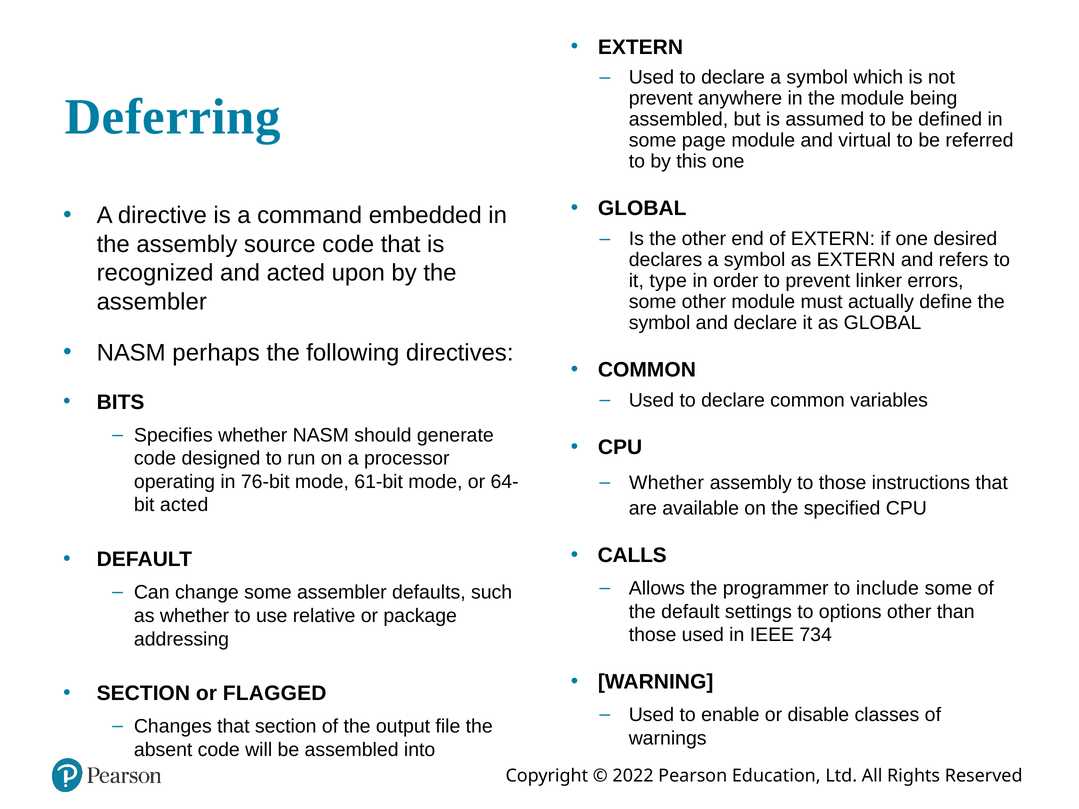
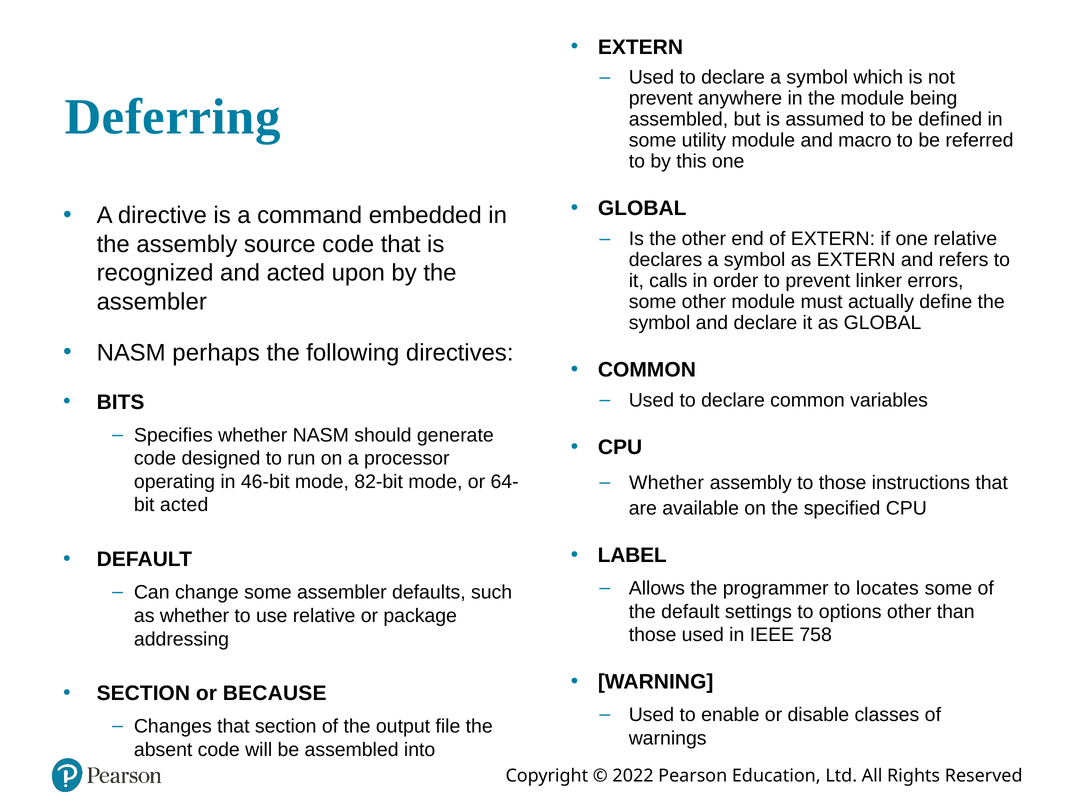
page: page -> utility (704, 140)
virtual: virtual -> macro (865, 140)
one desired: desired -> relative (965, 239)
type: type -> calls (668, 281)
76-bit: 76-bit -> 46-bit (265, 482)
61-bit: 61-bit -> 82-bit (379, 482)
CALLS: CALLS -> LABEL (632, 555)
include: include -> locates (887, 589)
734: 734 -> 758 (816, 635)
FLAGGED: FLAGGED -> BECAUSE (275, 694)
